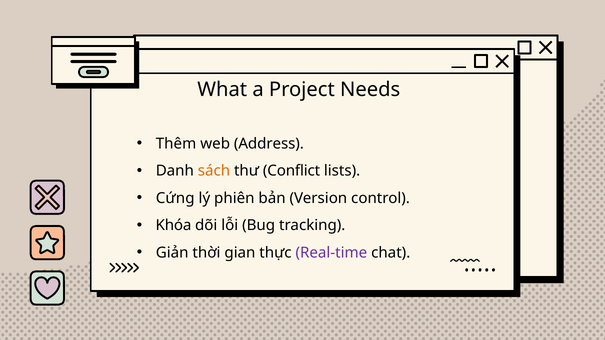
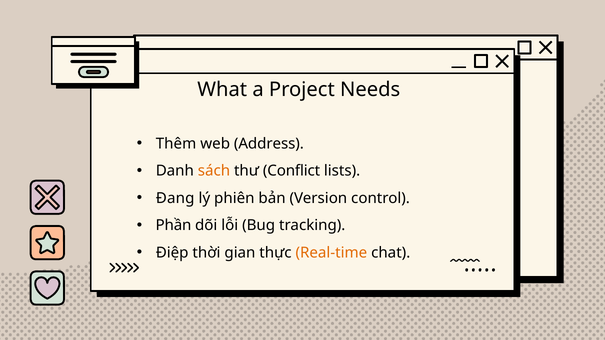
Cứng: Cứng -> Đang (175, 198)
Khóa: Khóa -> Phần (174, 226)
Giản: Giản -> Điệp (172, 253)
Real-time colour: purple -> orange (331, 253)
